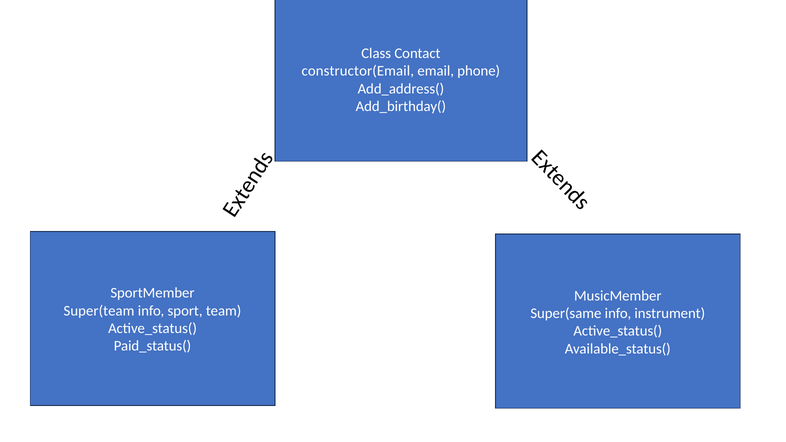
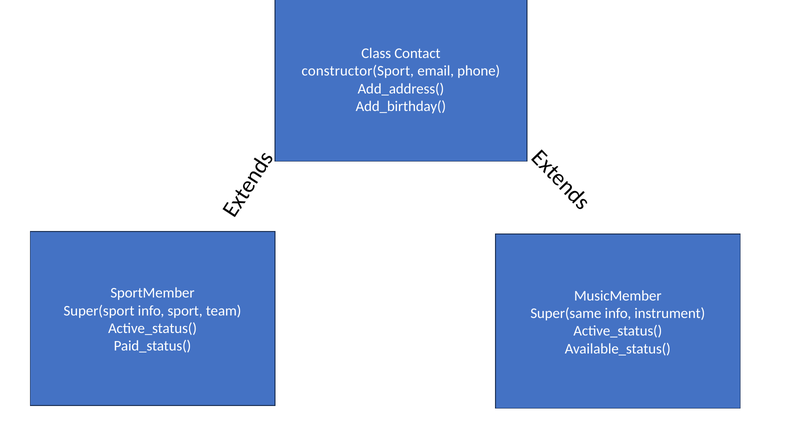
constructor(Email: constructor(Email -> constructor(Sport (358, 71)
Super(team: Super(team -> Super(sport (99, 311)
